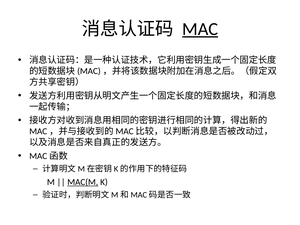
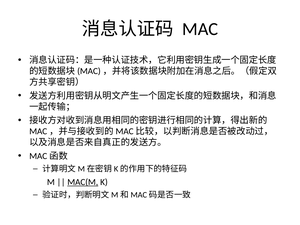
MAC underline: present -> none (200, 29)
